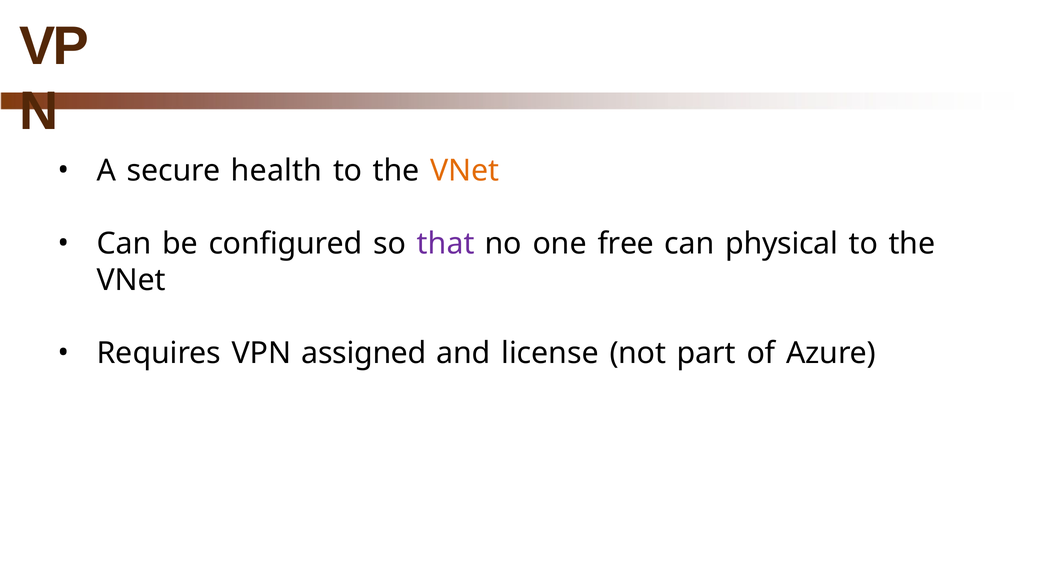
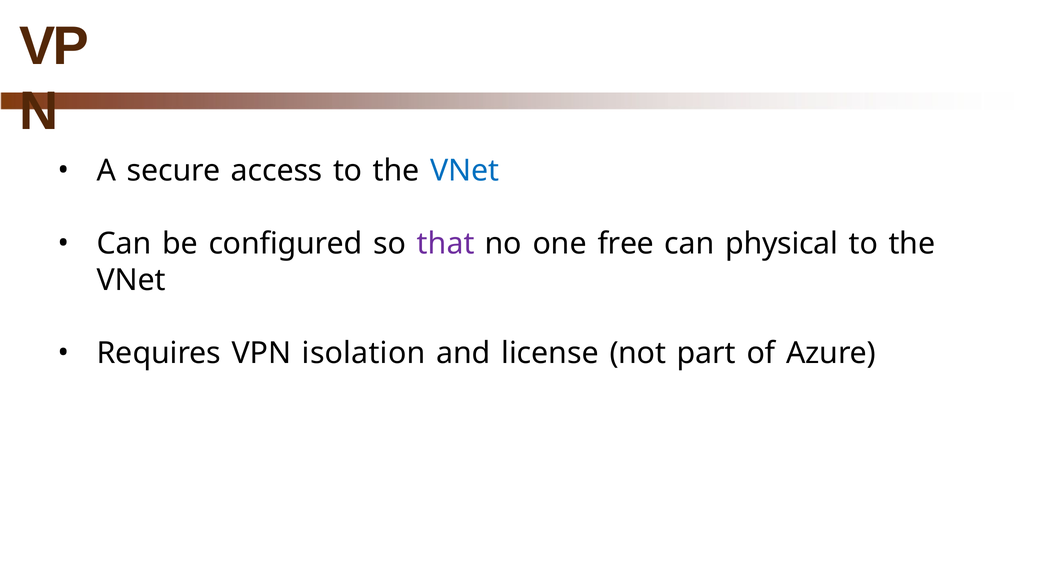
health: health -> access (277, 171)
VNet colour: orange -> blue (465, 171)
assigned: assigned -> isolation (364, 353)
